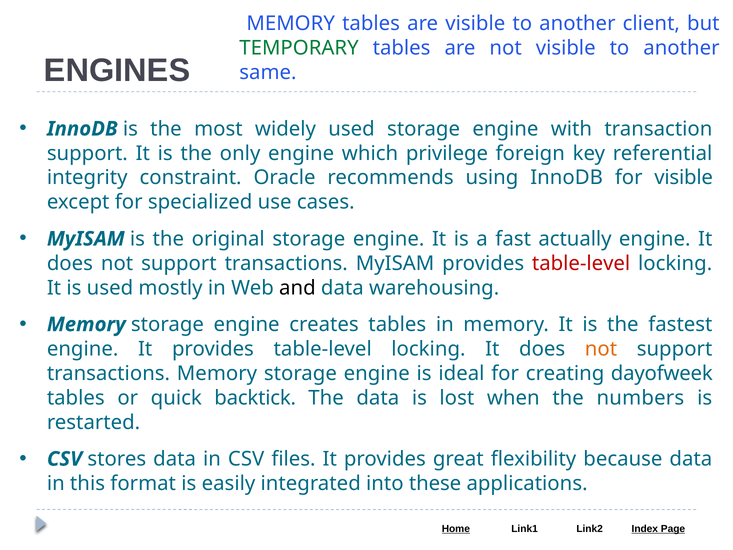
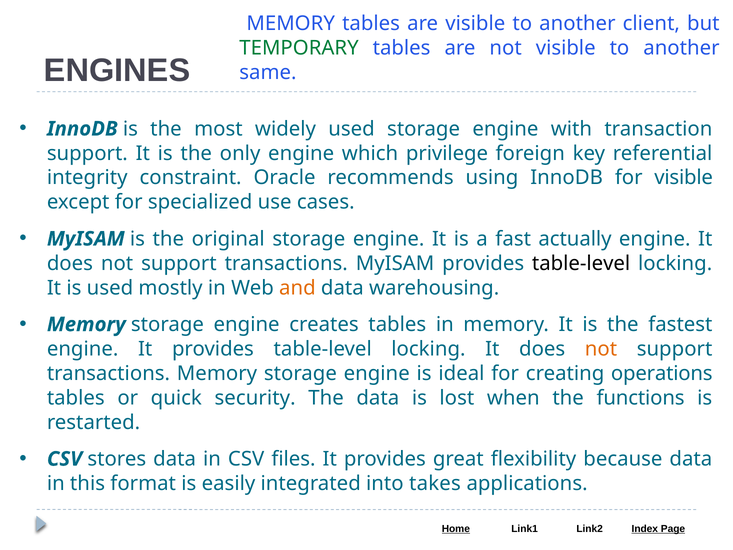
table-level colour: red -> black (581, 263)
and colour: black -> orange (297, 288)
dayofweek: dayofweek -> operations (662, 373)
backtick: backtick -> security (255, 398)
numbers: numbers -> functions (641, 398)
these: these -> takes (435, 483)
